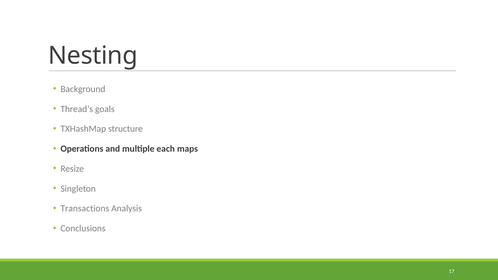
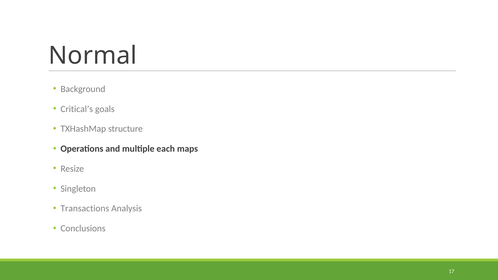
Nesting: Nesting -> Normal (93, 56)
Thread’s: Thread’s -> Critical’s (77, 109)
